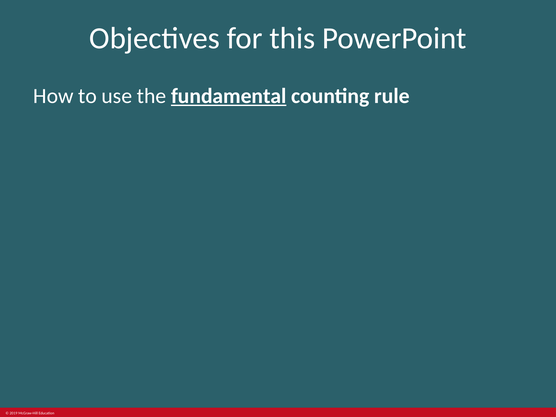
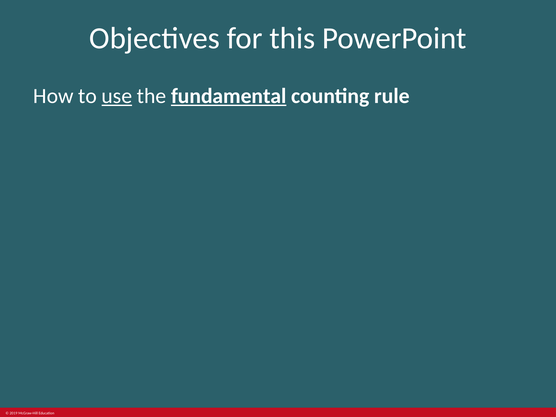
use underline: none -> present (117, 96)
